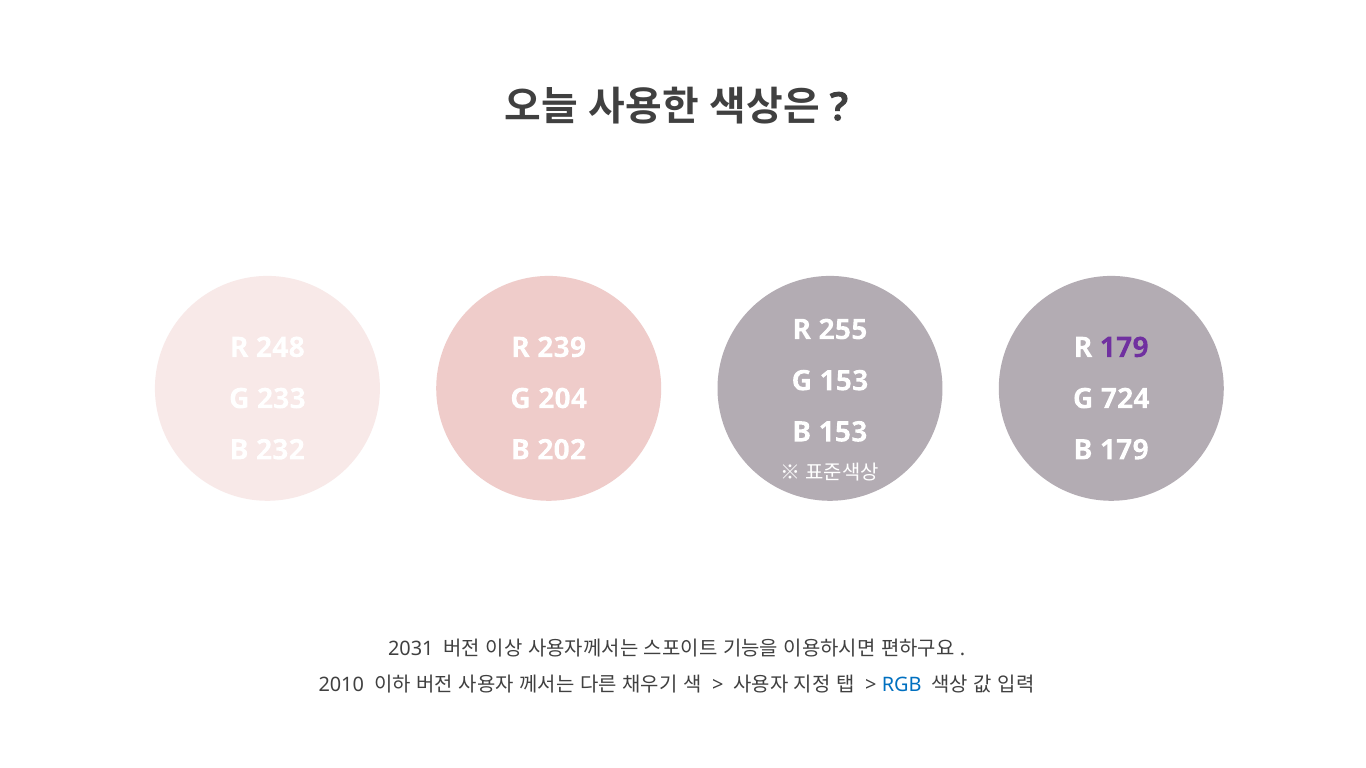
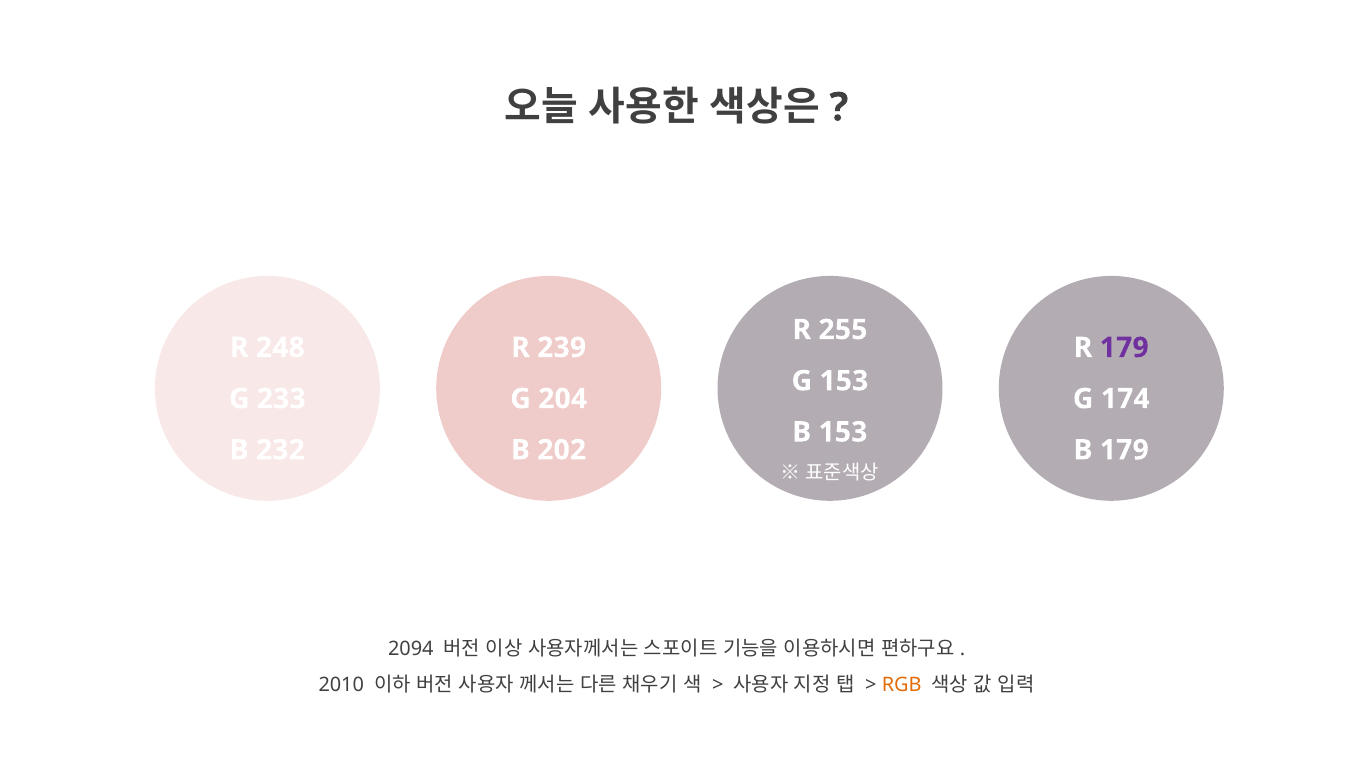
724: 724 -> 174 (1125, 399)
2031: 2031 -> 2094 (411, 649)
RGB colour: blue -> orange (902, 685)
